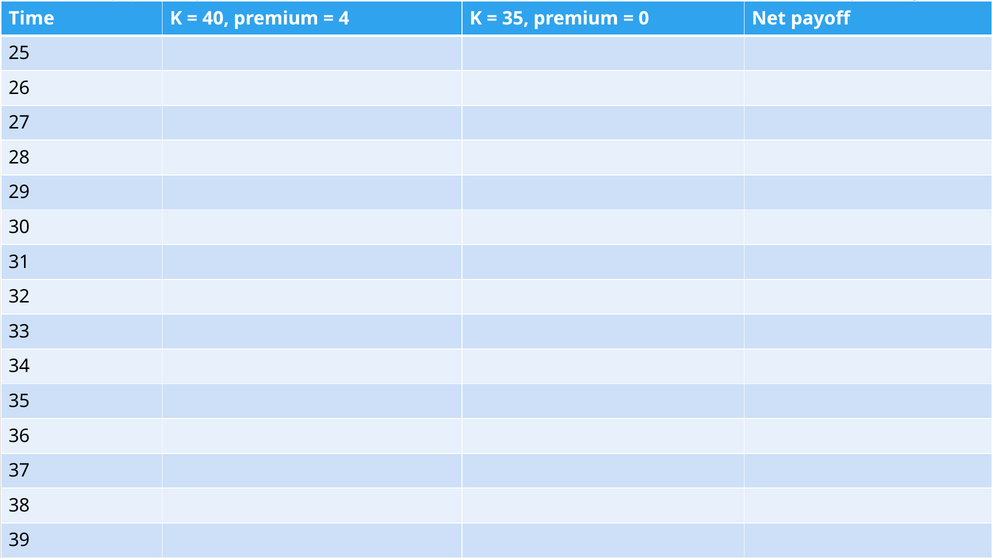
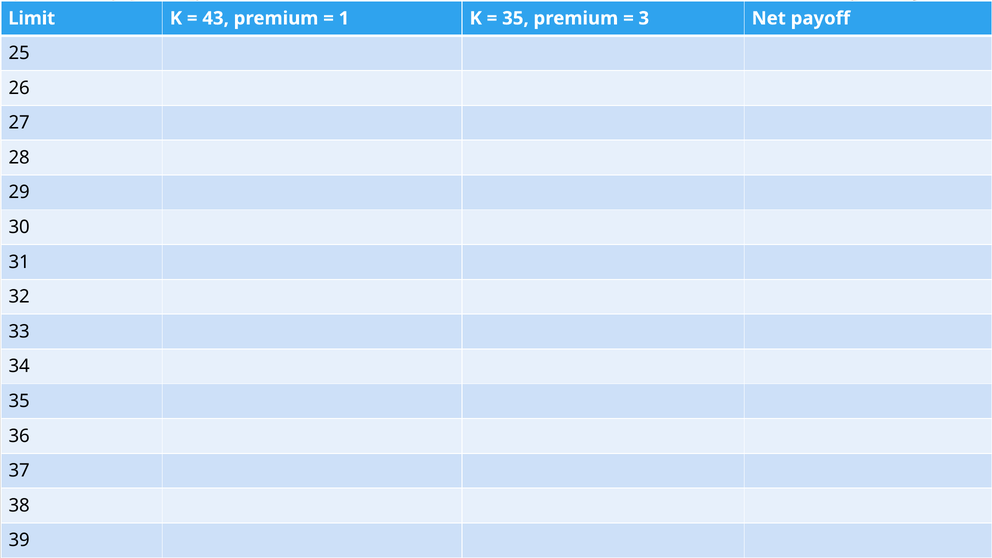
Time: Time -> Limit (32, 18)
40: 40 -> 43 (216, 18)
4: 4 -> 1 (344, 18)
0: 0 -> 3 (644, 18)
